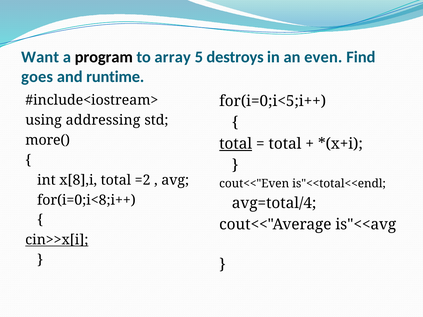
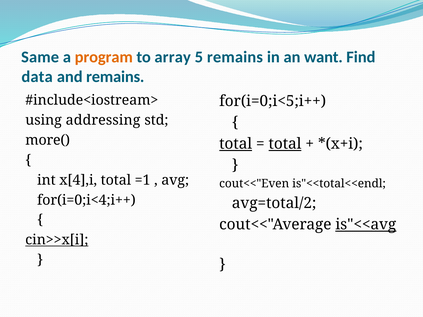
Want: Want -> Same (40, 57)
program colour: black -> orange (104, 57)
5 destroys: destroys -> remains (235, 57)
even: even -> want (323, 57)
goes: goes -> data (37, 77)
and runtime: runtime -> remains (115, 77)
total underline: none -> present (285, 144)
x[8],i: x[8],i -> x[4],i (78, 180)
=2: =2 -> =1 (143, 180)
for(i=0;i<8;i++: for(i=0;i<8;i++ -> for(i=0;i<4;i++ (86, 200)
avg=total/4: avg=total/4 -> avg=total/2 (274, 203)
is"<<avg underline: none -> present (366, 225)
